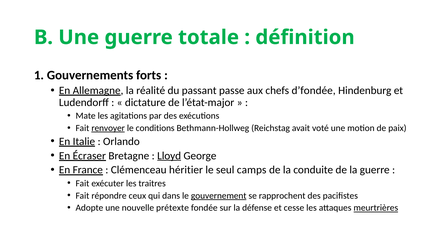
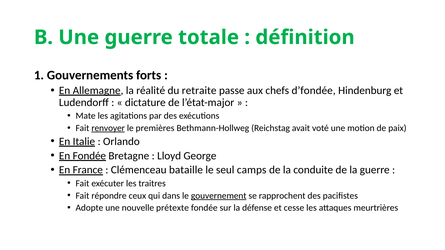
passant: passant -> retraite (199, 91)
conditions: conditions -> premières (155, 128)
En Écraser: Écraser -> Fondée (89, 156)
Lloyd underline: present -> none (169, 156)
héritier: héritier -> bataille (186, 170)
meurtrières underline: present -> none (376, 208)
